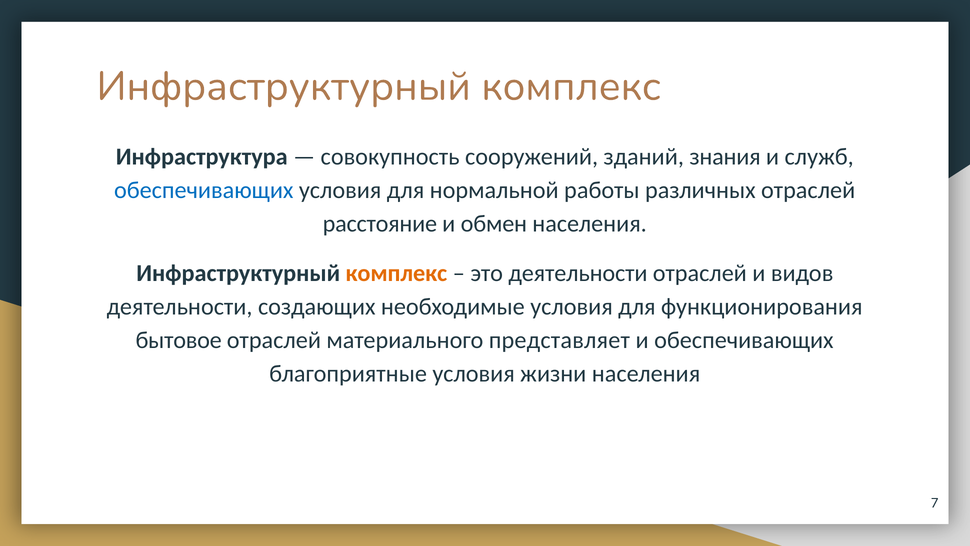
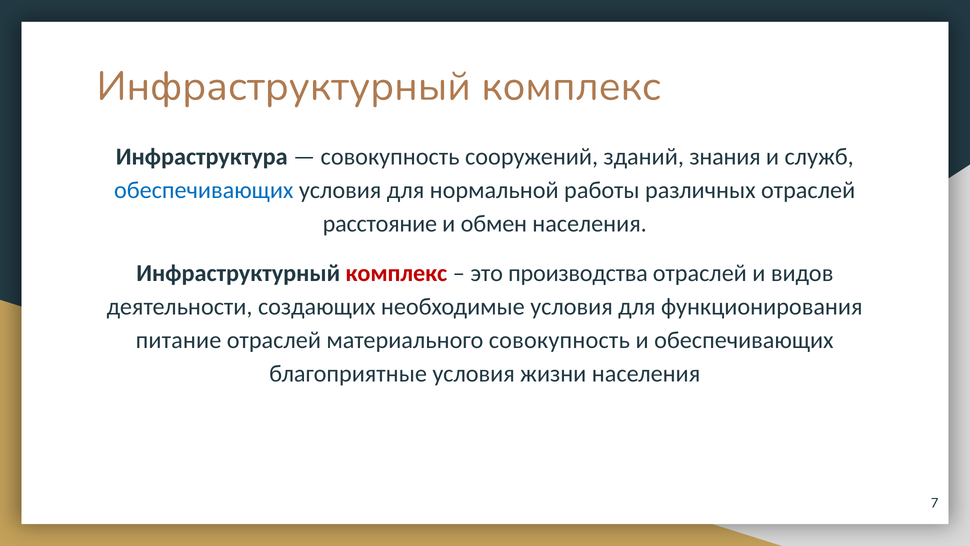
комплекс colour: orange -> red (396, 273)
это деятельности: деятельности -> производства (578, 273)
бытовое: бытовое -> питание (179, 340)
материального представляет: представляет -> совокупность (559, 340)
